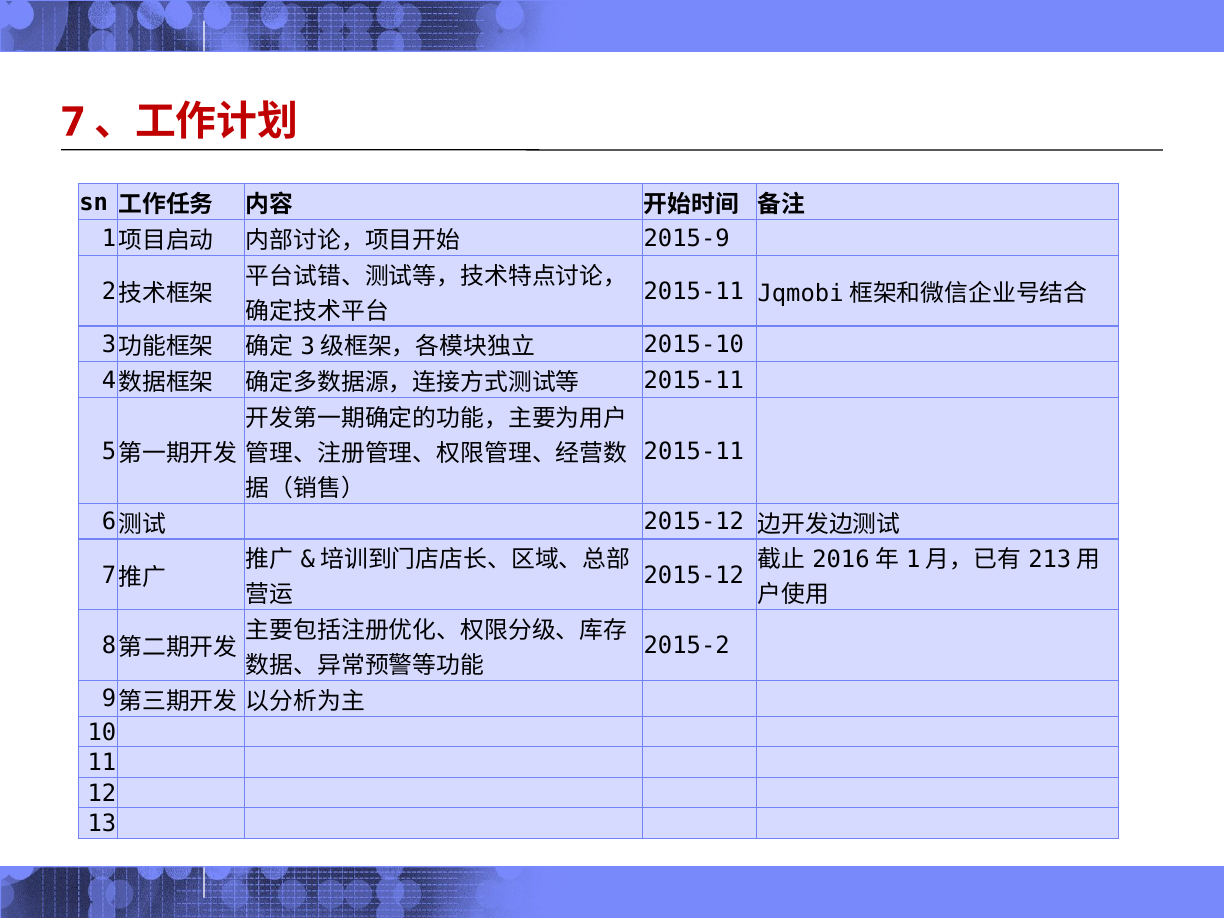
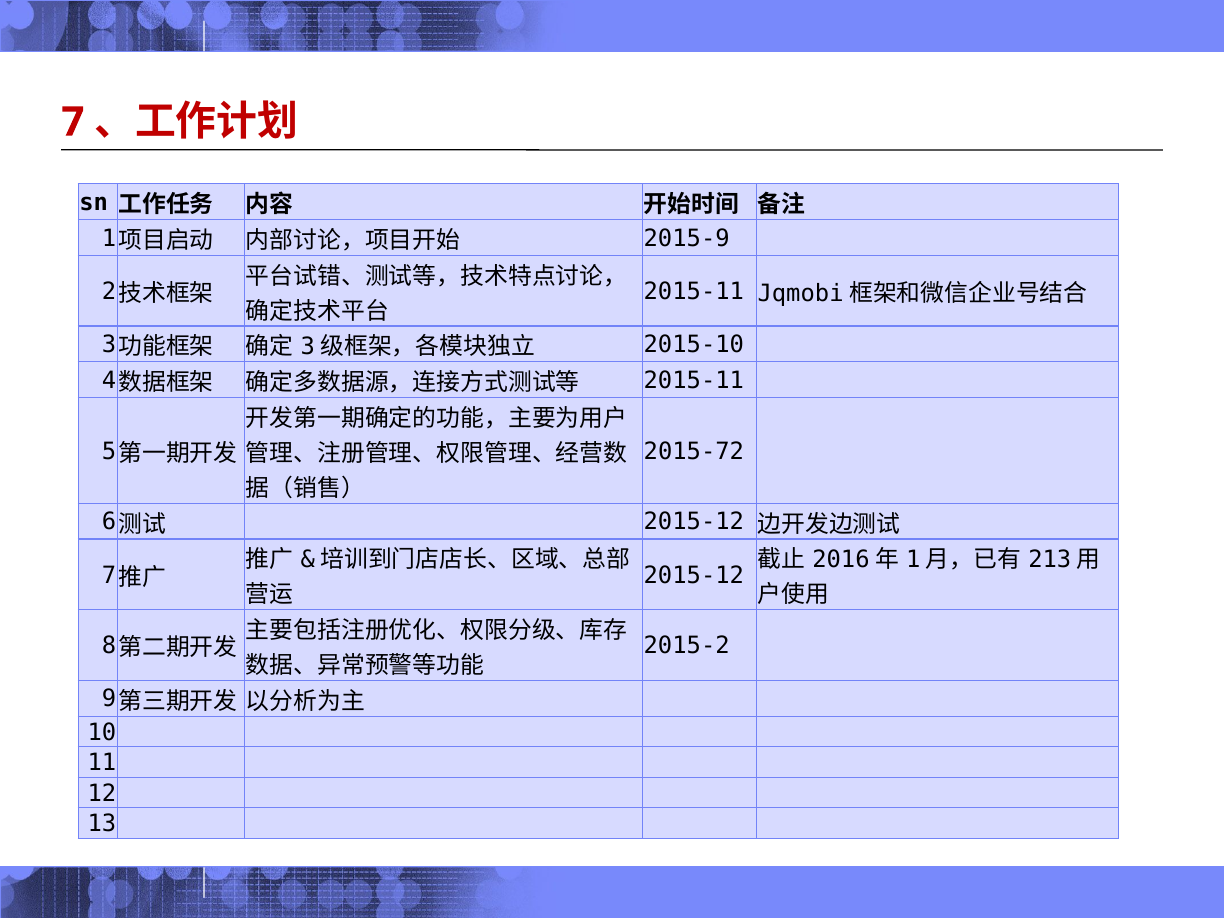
2015-11: 2015-11 -> 2015-72 (694, 451)
